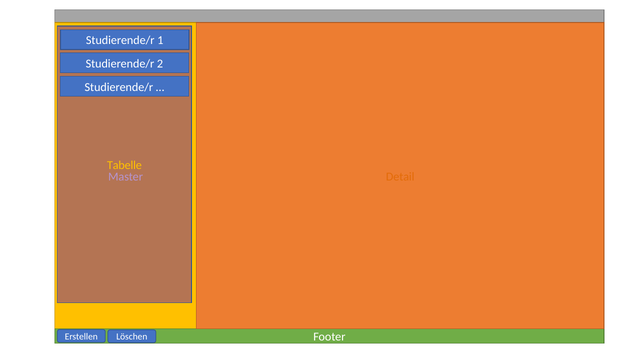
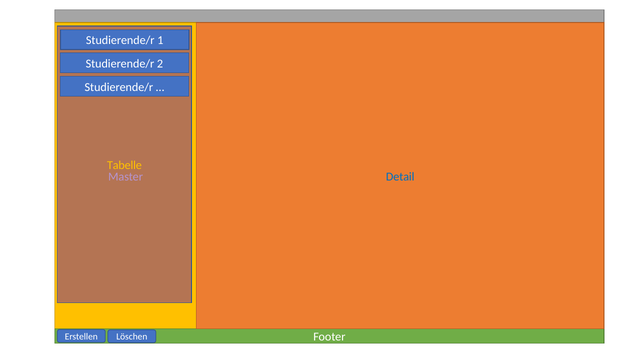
Detail colour: orange -> blue (400, 177)
